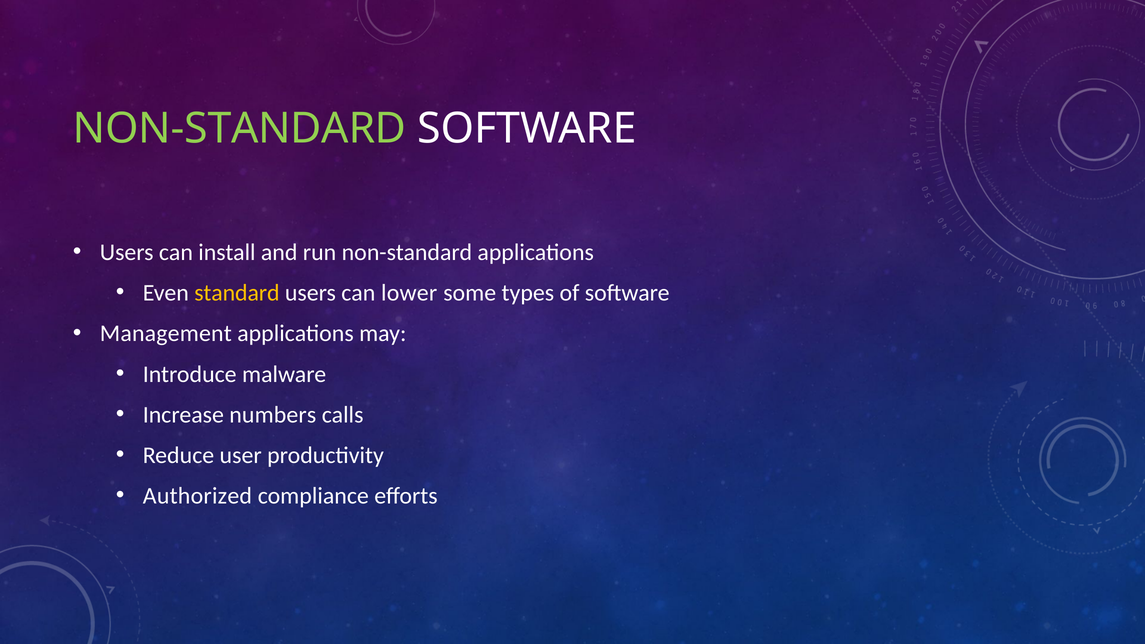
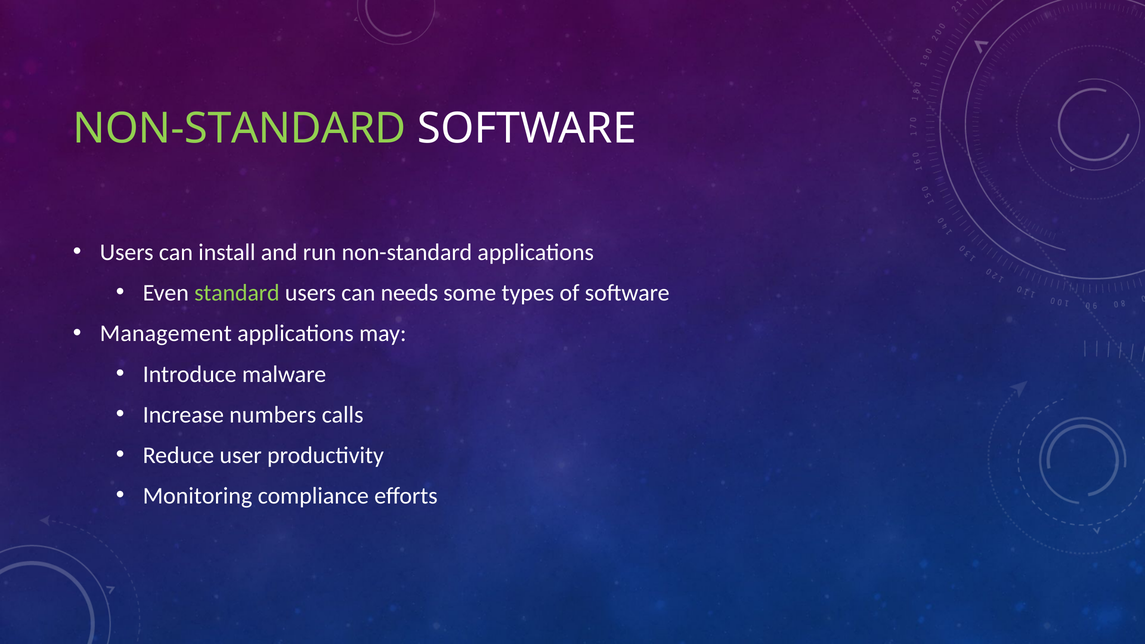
standard colour: yellow -> light green (237, 293)
lower: lower -> needs (409, 293)
Authorized: Authorized -> Monitoring (198, 496)
